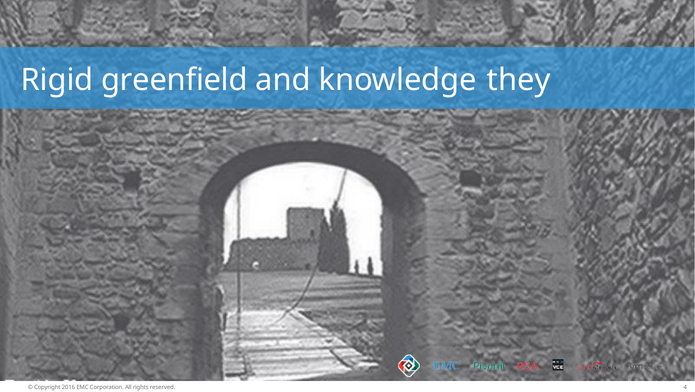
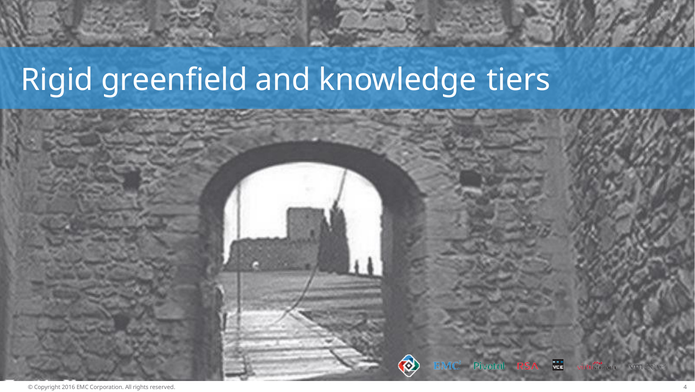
they: they -> tiers (519, 80)
